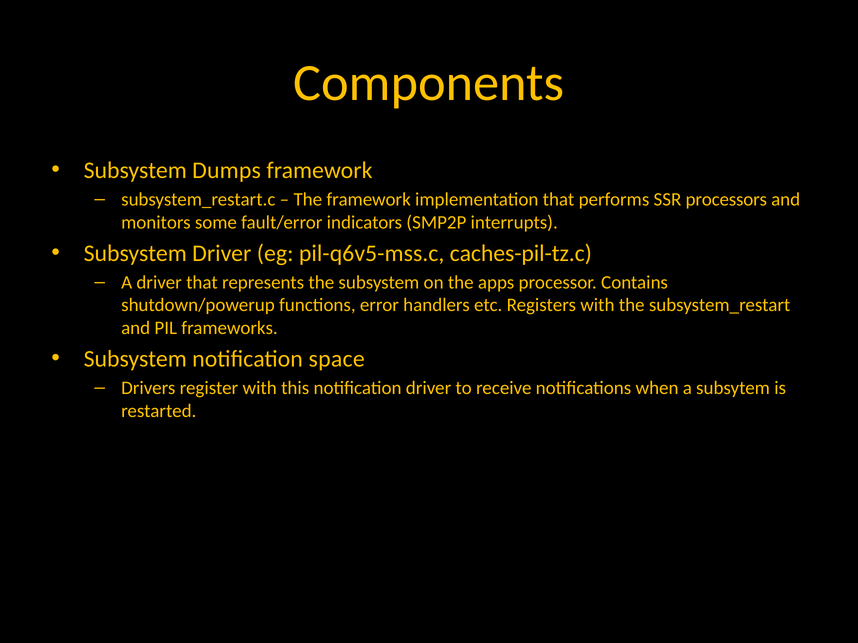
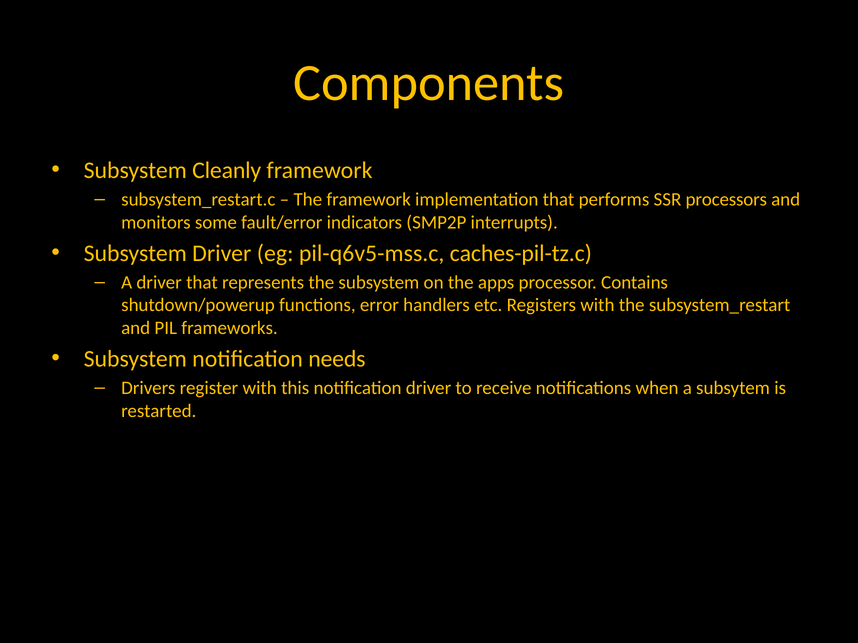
Dumps: Dumps -> Cleanly (227, 170)
space: space -> needs (337, 359)
